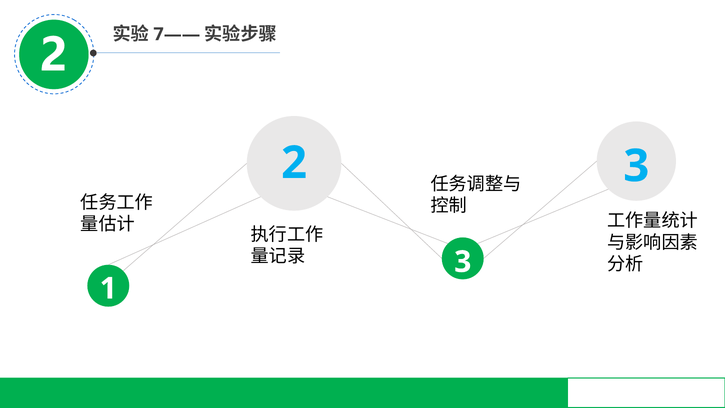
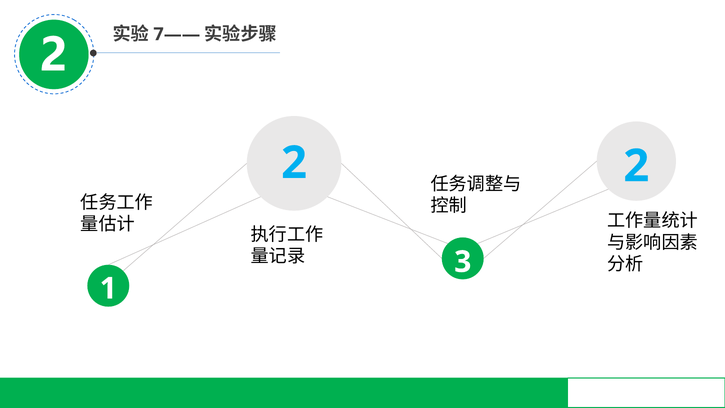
2 3: 3 -> 2 (636, 166)
